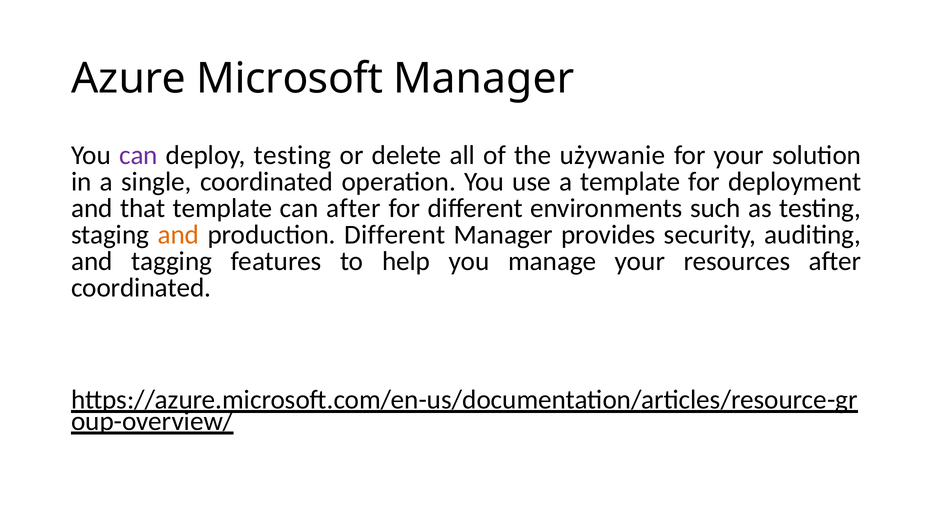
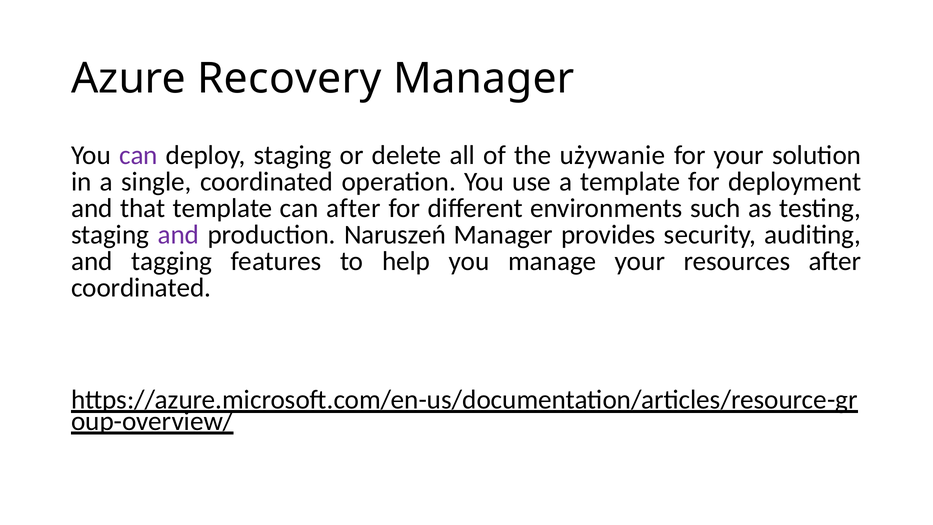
Microsoft: Microsoft -> Recovery (289, 78)
deploy testing: testing -> staging (293, 155)
and colour: orange -> purple (178, 235)
production Different: Different -> Naruszeń (395, 235)
